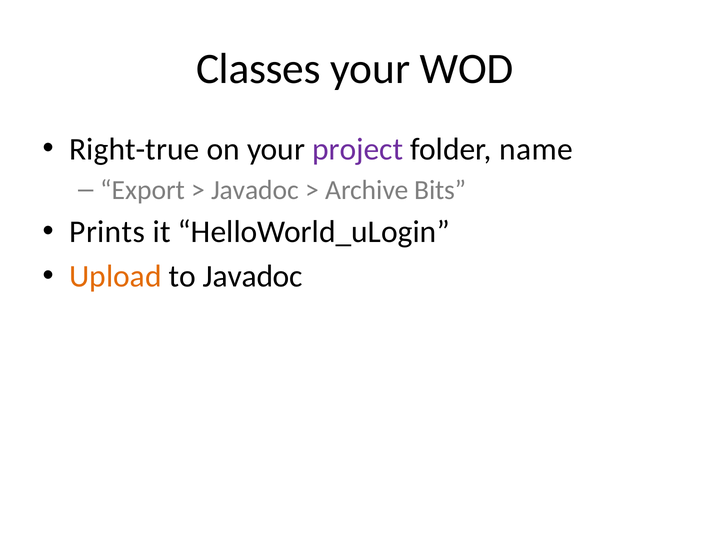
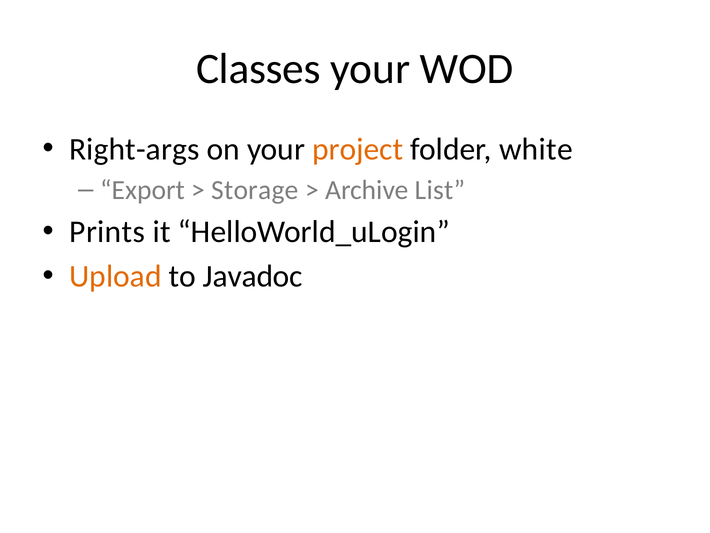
Right-true: Right-true -> Right-args (134, 149)
project colour: purple -> orange (358, 149)
name: name -> white (536, 149)
Javadoc: Javadoc -> Storage (255, 190)
Bits: Bits -> List (440, 190)
